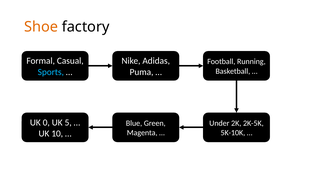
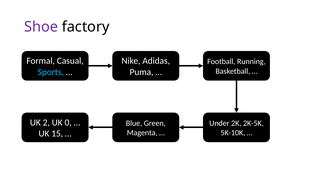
Shoe colour: orange -> purple (41, 27)
0: 0 -> 2 (46, 122)
5: 5 -> 0 (68, 122)
10: 10 -> 15 (57, 133)
